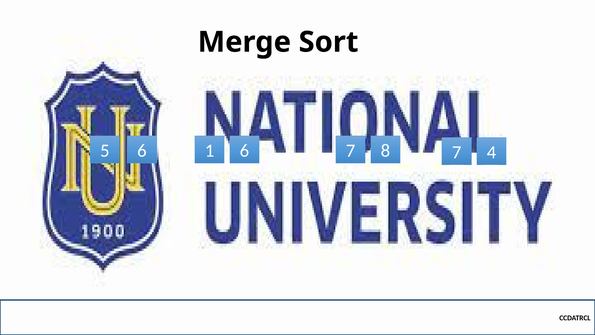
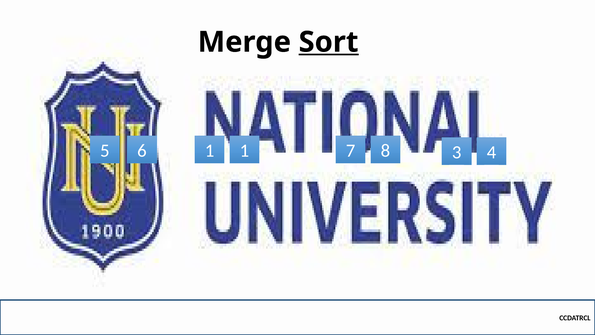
Sort underline: none -> present (329, 42)
5 6: 6 -> 1 (244, 151)
7 7: 7 -> 3 (457, 152)
